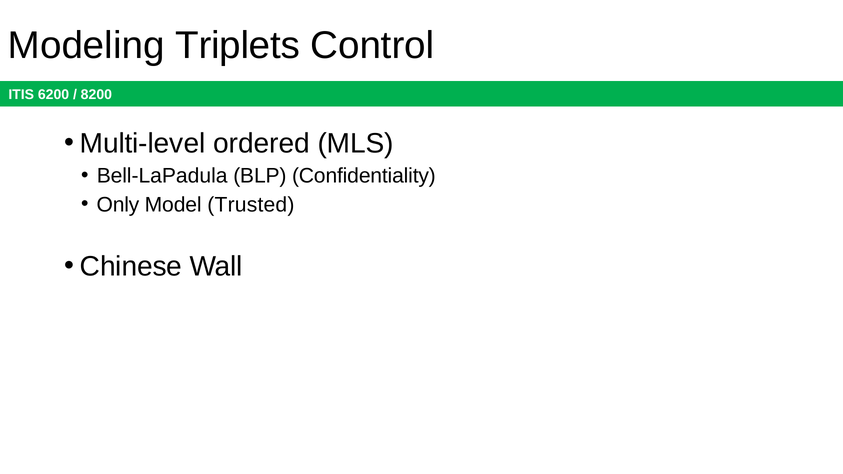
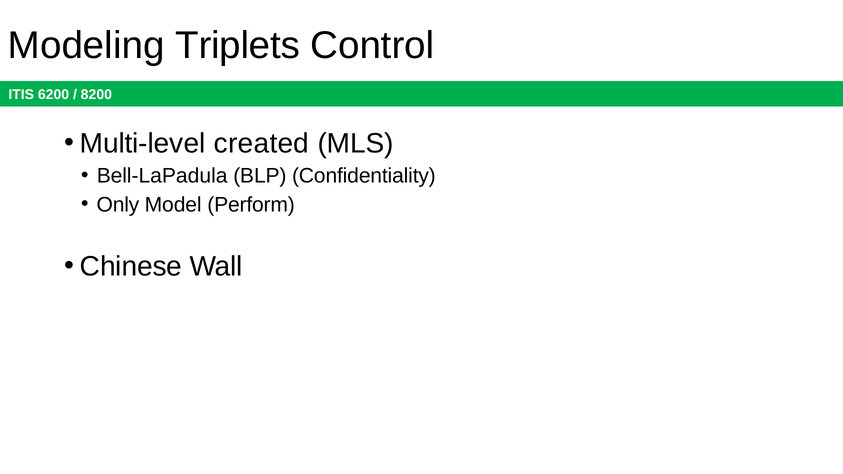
ordered: ordered -> created (261, 144)
Trusted: Trusted -> Perform (251, 205)
